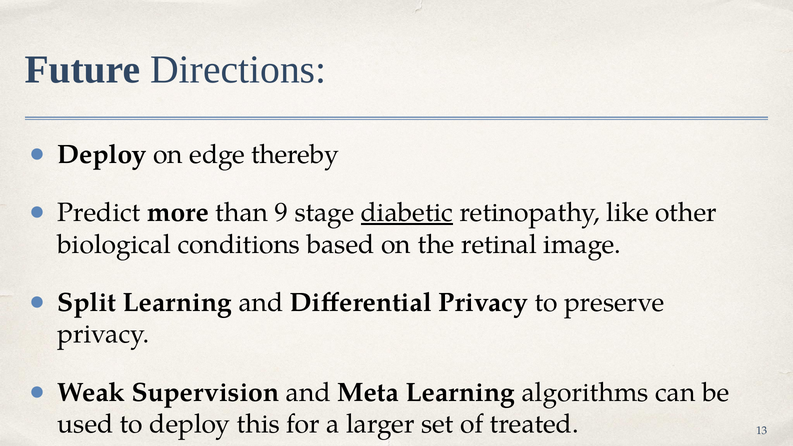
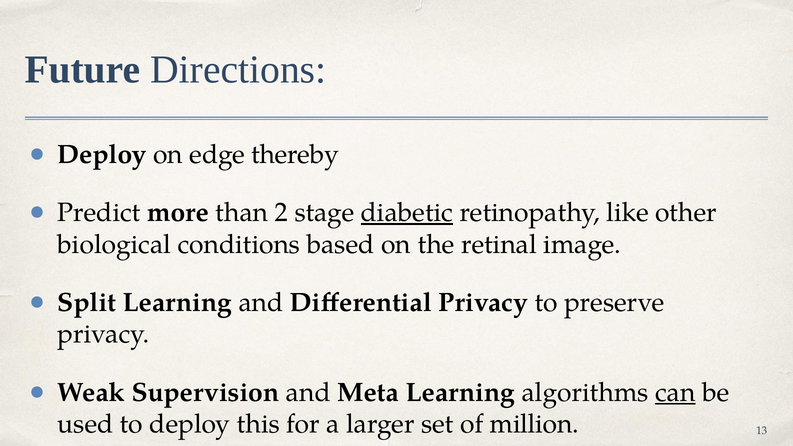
9: 9 -> 2 (282, 213)
can underline: none -> present (675, 392)
treated: treated -> million (534, 424)
